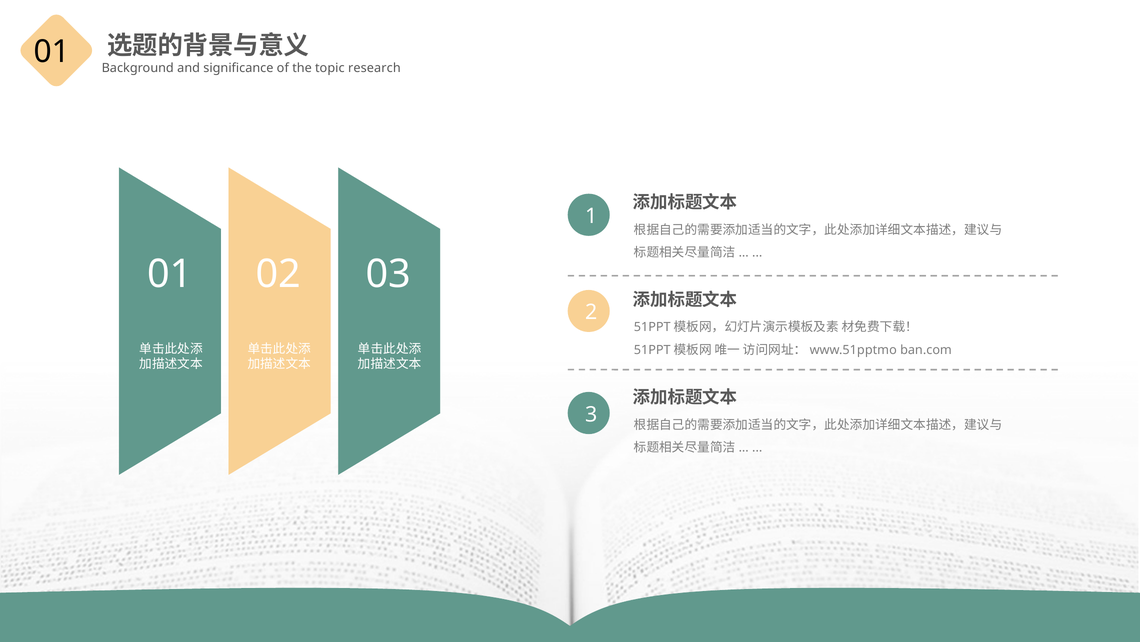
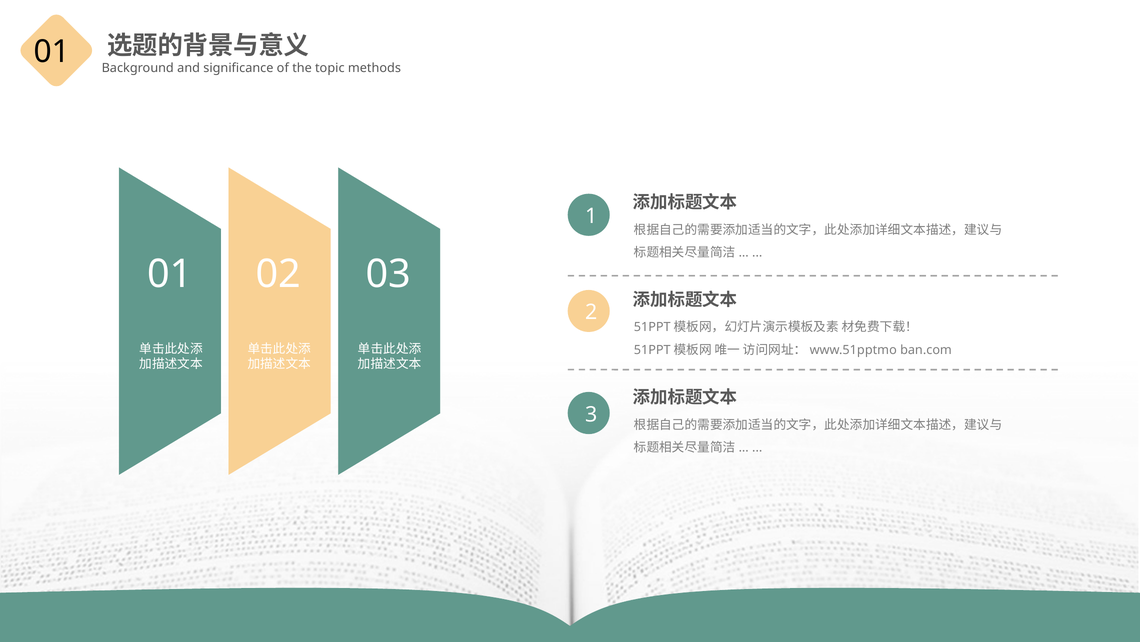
research: research -> methods (374, 68)
